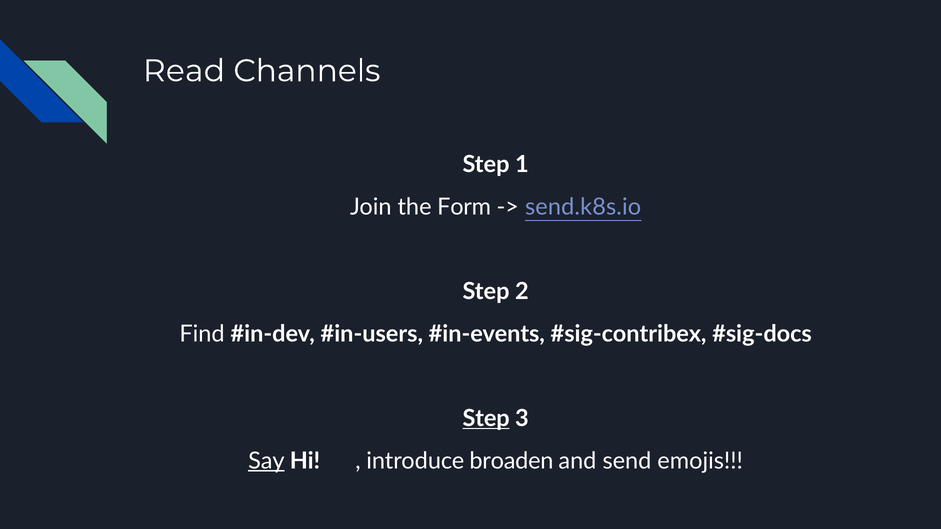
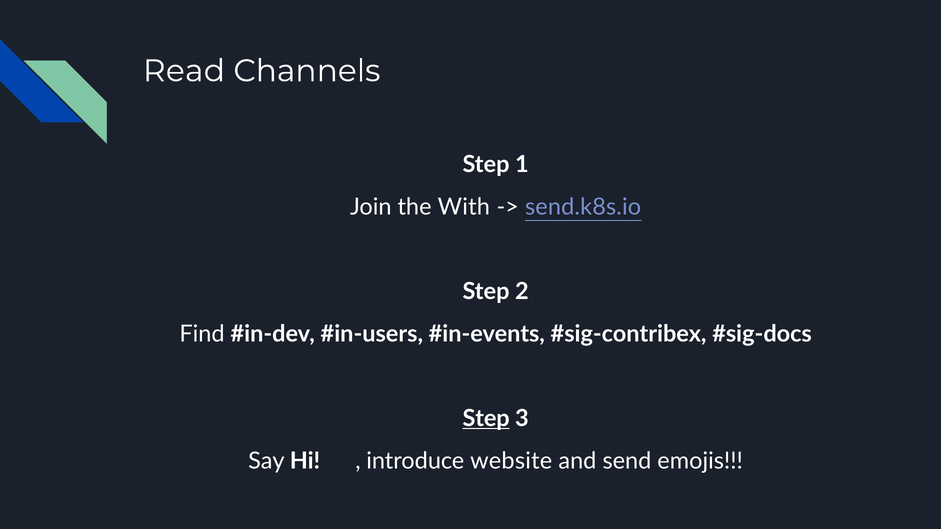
Form: Form -> With (464, 207)
Say underline: present -> none (266, 461)
broaden: broaden -> website (511, 461)
